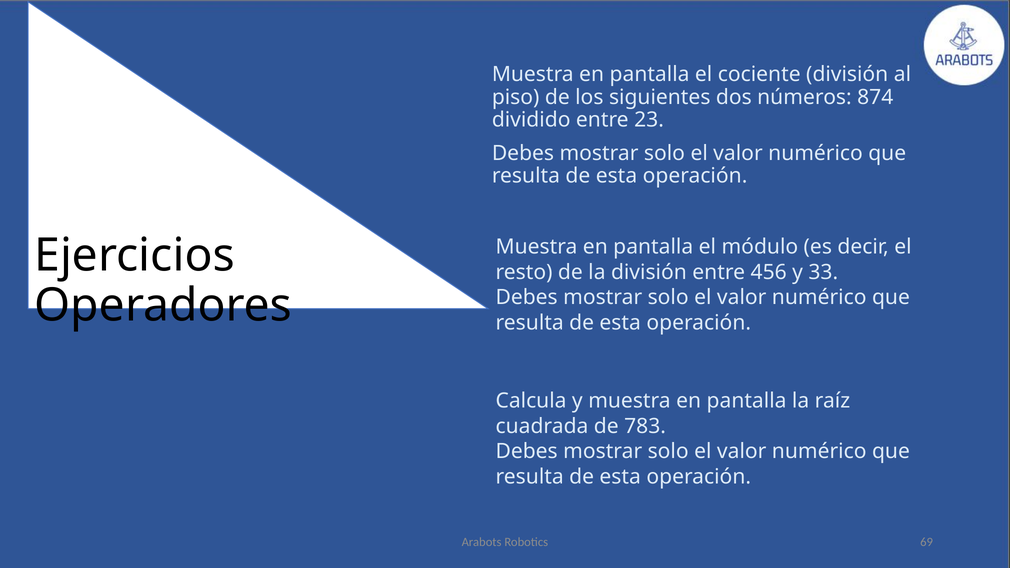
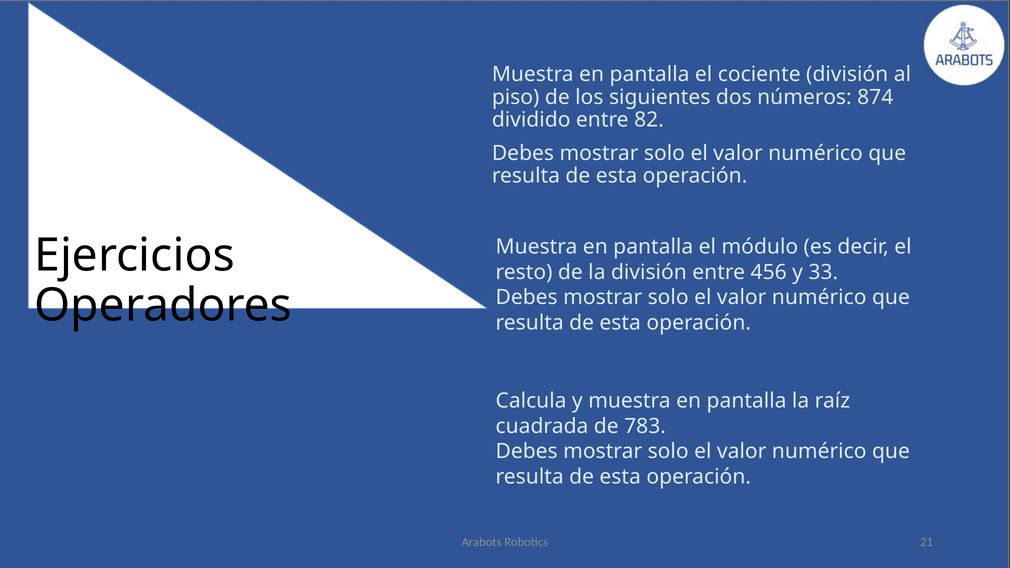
23: 23 -> 82 (649, 120)
69: 69 -> 21 (927, 542)
